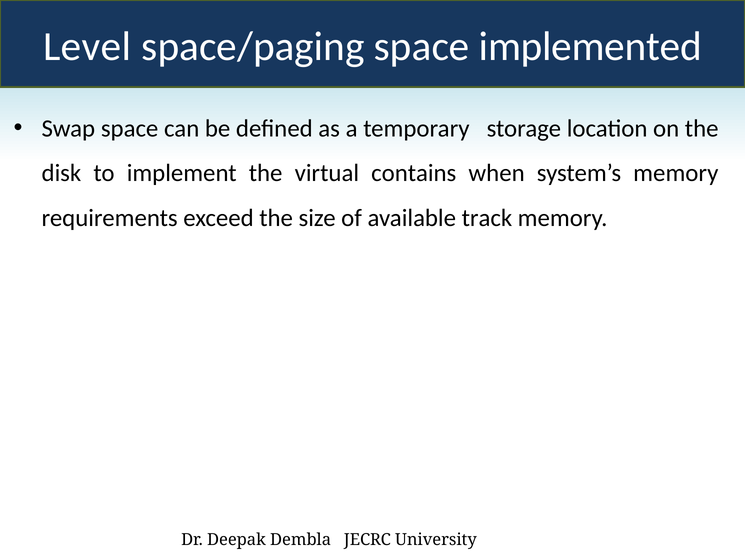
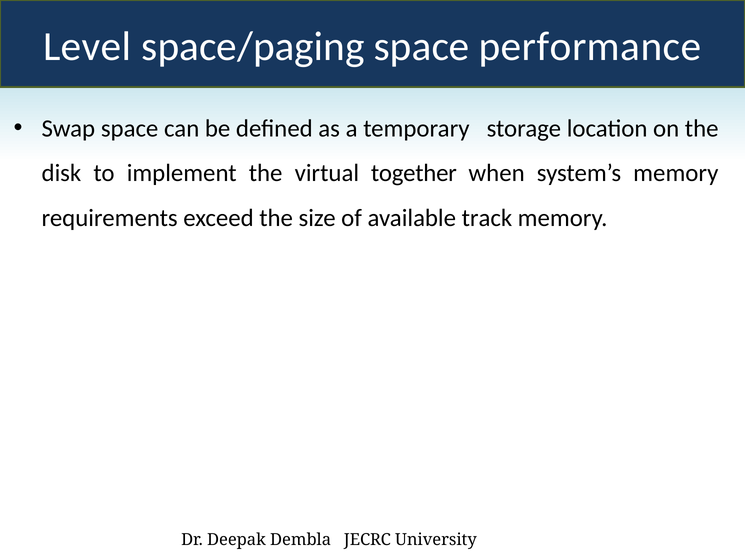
implemented: implemented -> performance (590, 46)
contains: contains -> together (414, 173)
